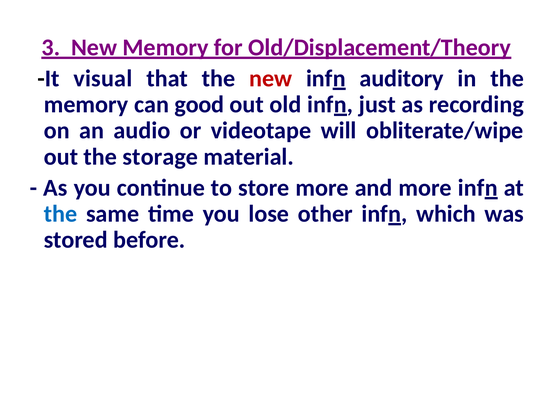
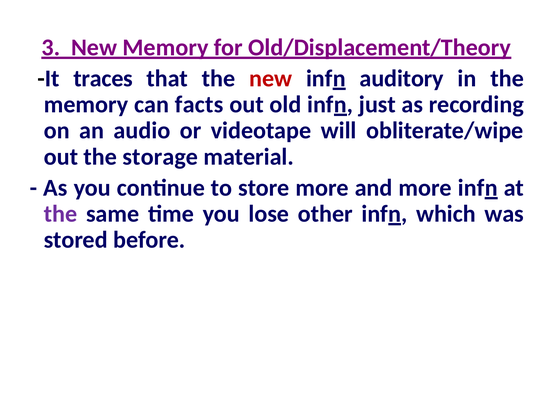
visual: visual -> traces (103, 78)
good: good -> facts (199, 104)
the colour: blue -> purple (61, 213)
